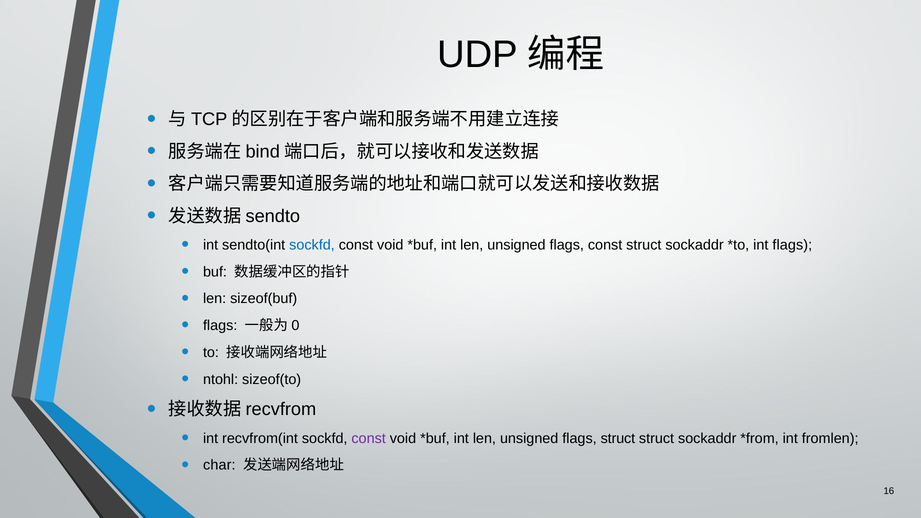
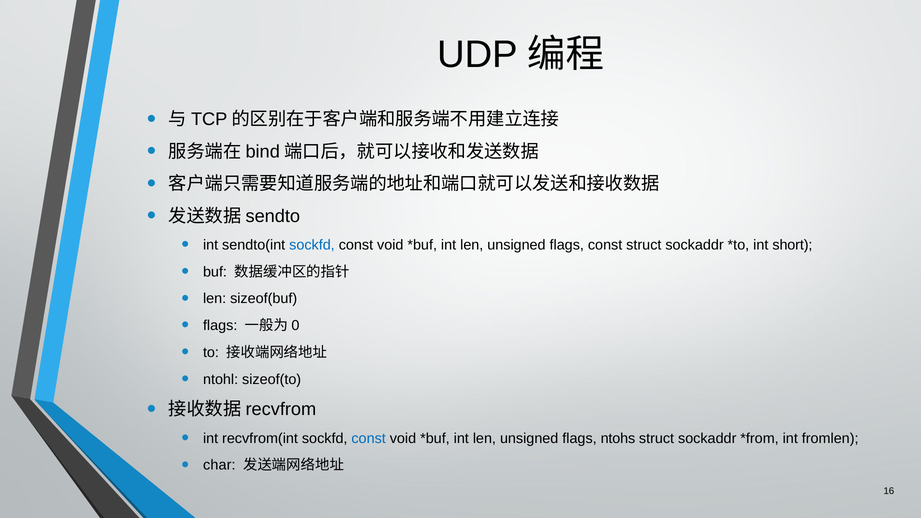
int flags: flags -> short (792, 245)
const colour: purple -> blue (369, 438)
flags struct: struct -> ntohs (618, 438)
